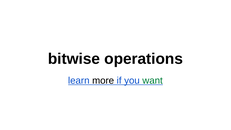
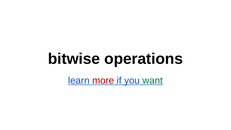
more colour: black -> red (103, 81)
